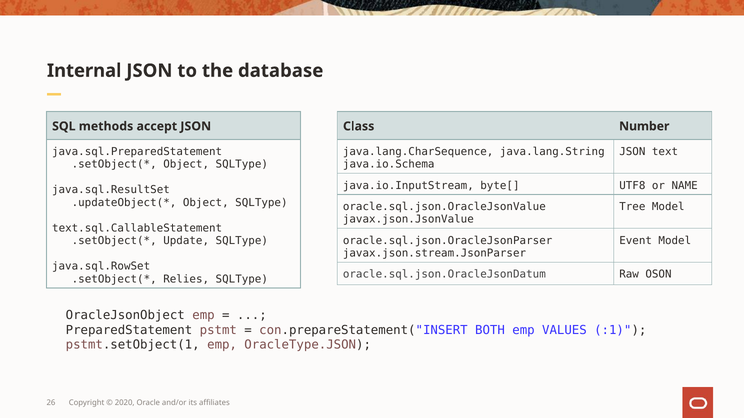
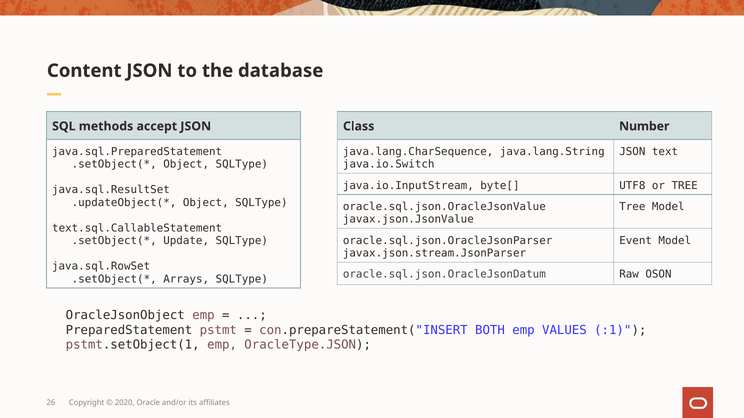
Internal: Internal -> Content (84, 71)
java.io.Schema: java.io.Schema -> java.io.Switch (389, 165)
or NAME: NAME -> TREE (685, 186)
Relies: Relies -> Arrays (186, 279)
